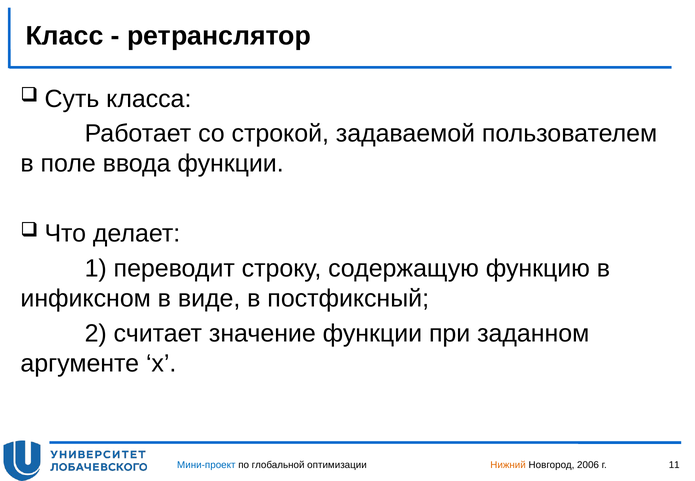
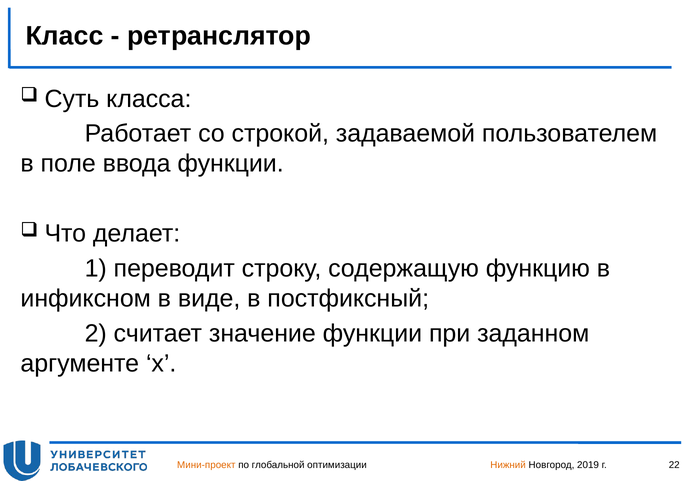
Мини-проект colour: blue -> orange (206, 465)
2006: 2006 -> 2019 (588, 465)
11: 11 -> 22 (674, 465)
